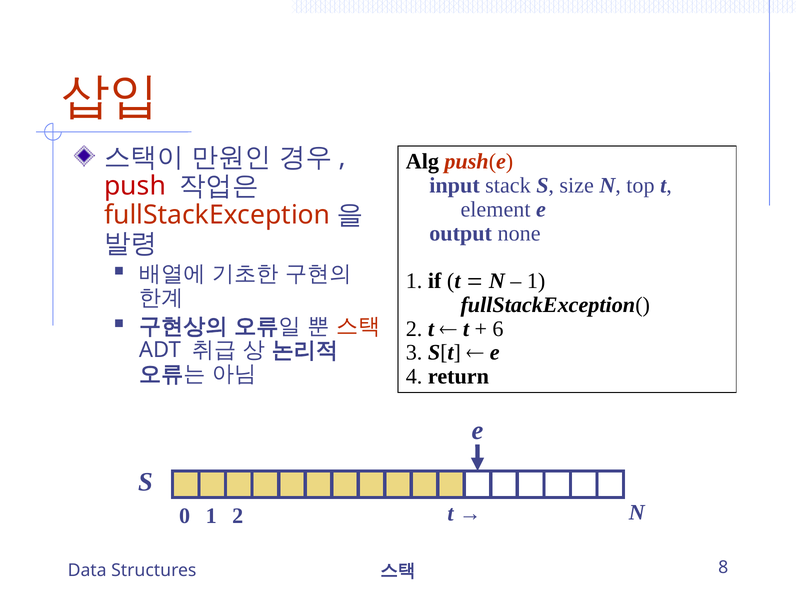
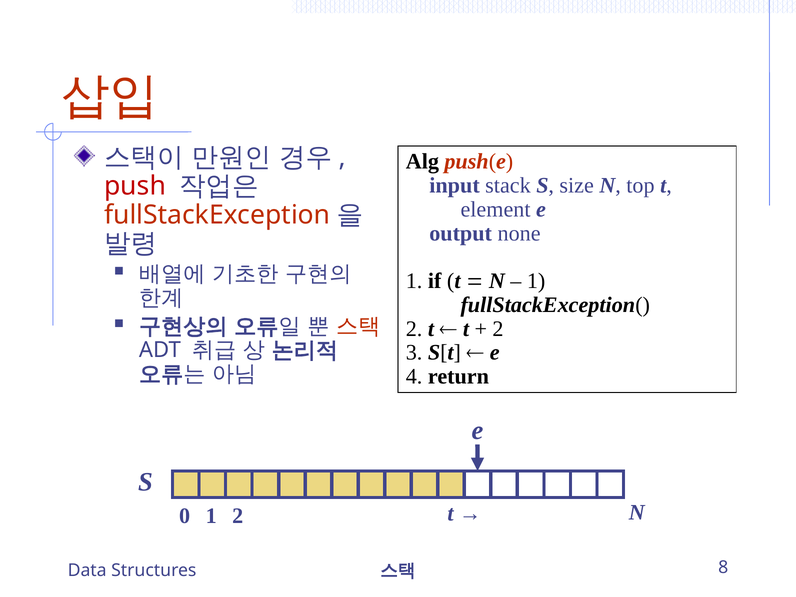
6: 6 -> 2 (498, 329)
